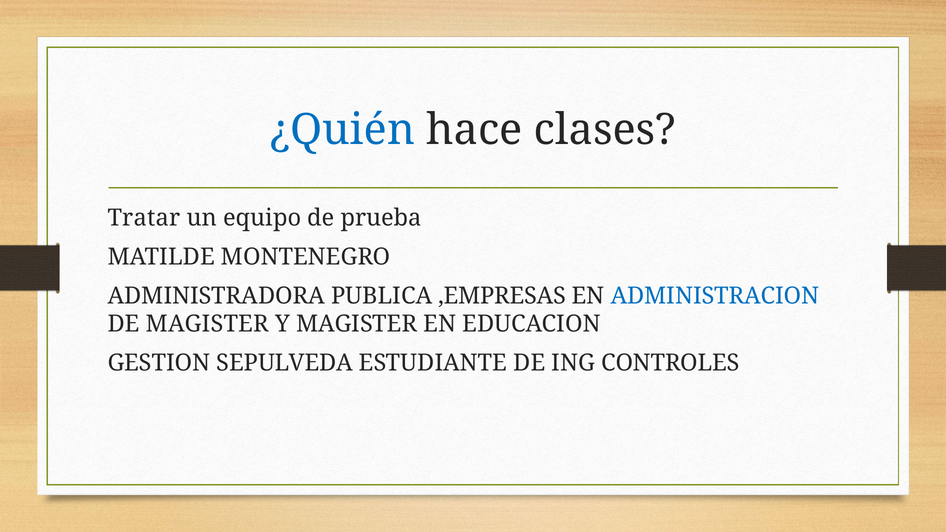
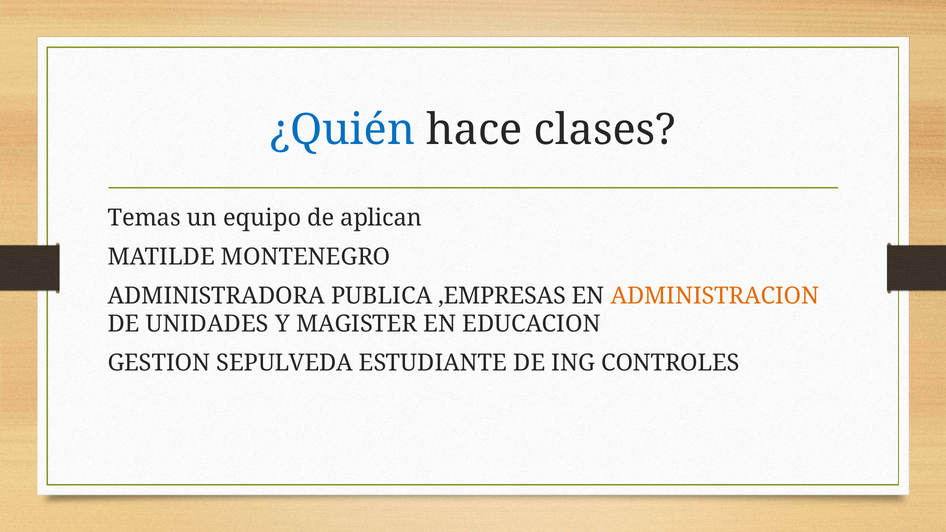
Tratar: Tratar -> Temas (144, 218)
prueba: prueba -> aplican (381, 218)
ADMINISTRACION colour: blue -> orange (715, 296)
DE MAGISTER: MAGISTER -> UNIDADES (207, 324)
